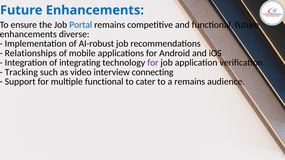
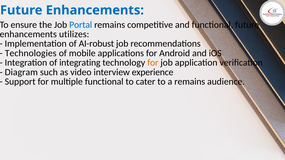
diverse: diverse -> utilizes (74, 34)
Relationships: Relationships -> Technologies (31, 53)
for colour: purple -> orange (153, 63)
Tracking: Tracking -> Diagram (21, 72)
connecting: connecting -> experience (153, 72)
